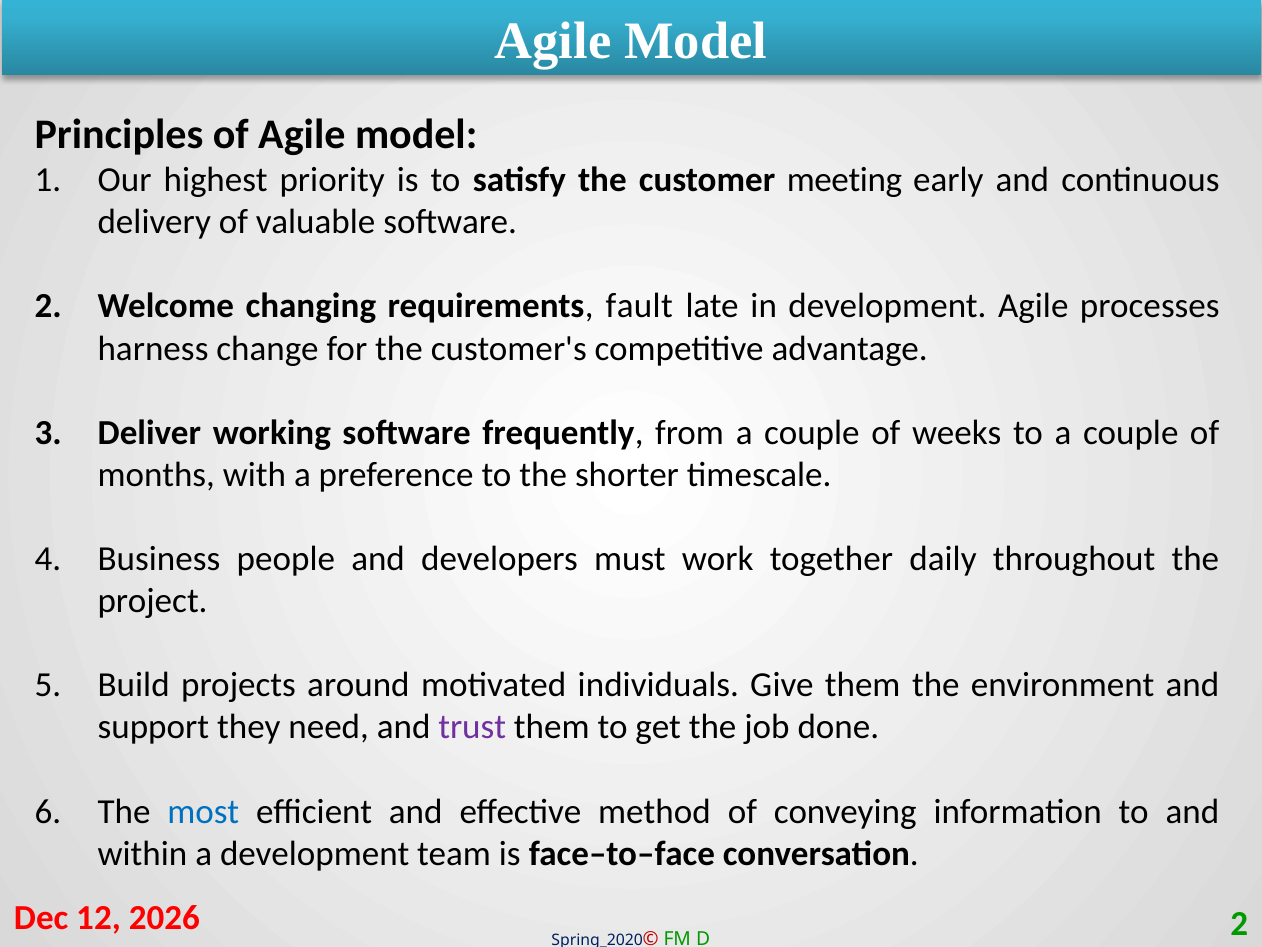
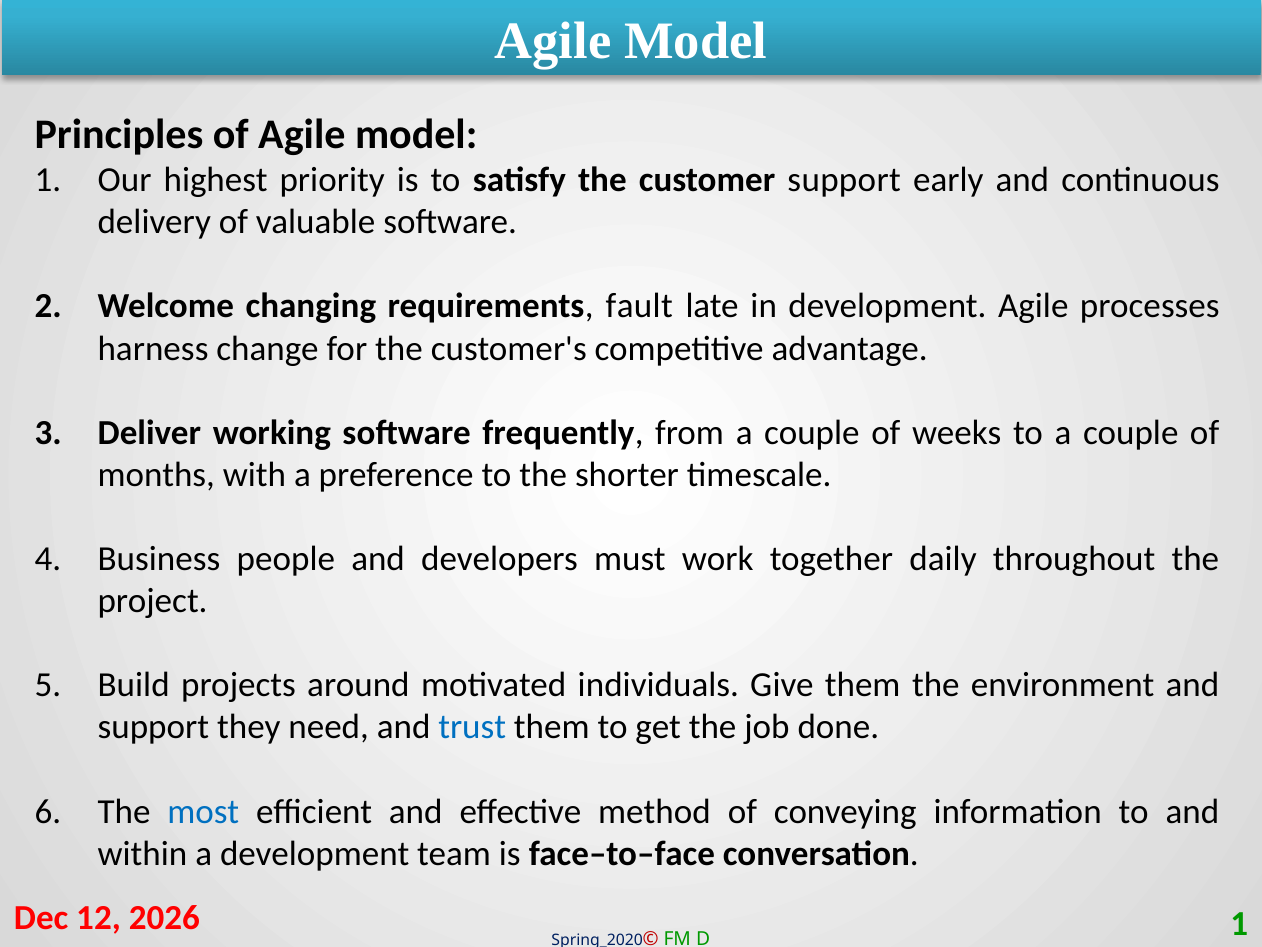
customer meeting: meeting -> support (844, 180)
trust colour: purple -> blue (472, 727)
2: 2 -> 1 (1239, 923)
